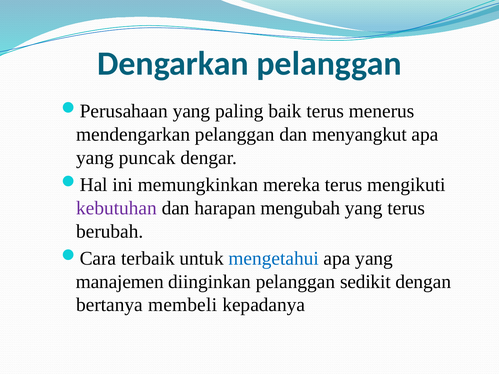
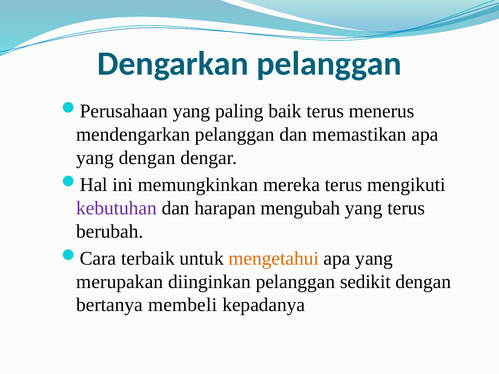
menyangkut: menyangkut -> memastikan (359, 135)
yang puncak: puncak -> dengan (147, 158)
mengetahui colour: blue -> orange (274, 259)
manajemen: manajemen -> merupakan (120, 282)
